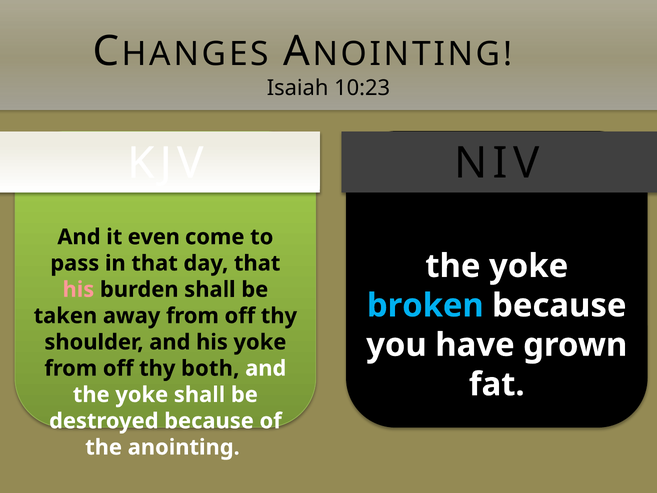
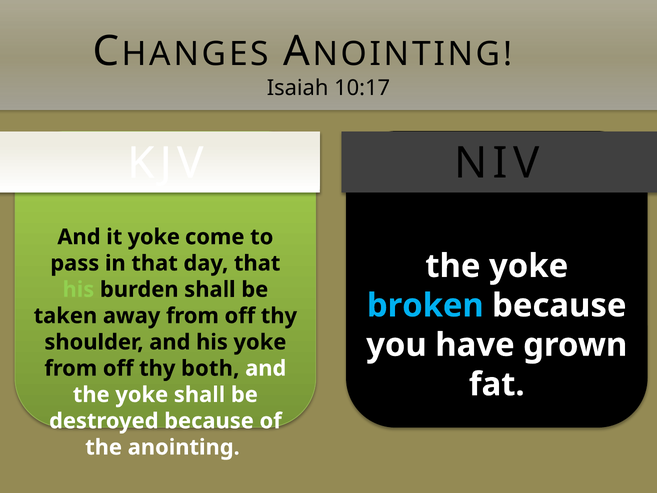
10:23: 10:23 -> 10:17 (362, 88)
it even: even -> yoke (154, 237)
his colour: pink -> light green (78, 289)
